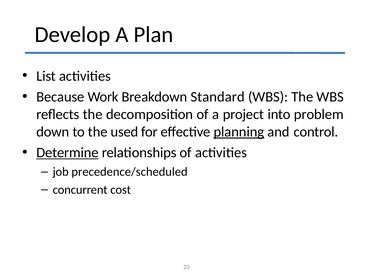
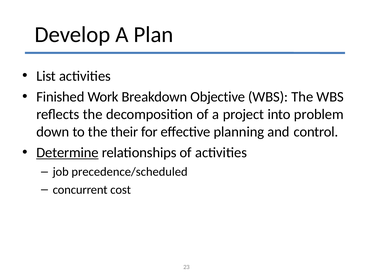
Because: Because -> Finished (60, 97)
Standard: Standard -> Objective (218, 97)
used: used -> their (124, 132)
planning underline: present -> none (239, 132)
